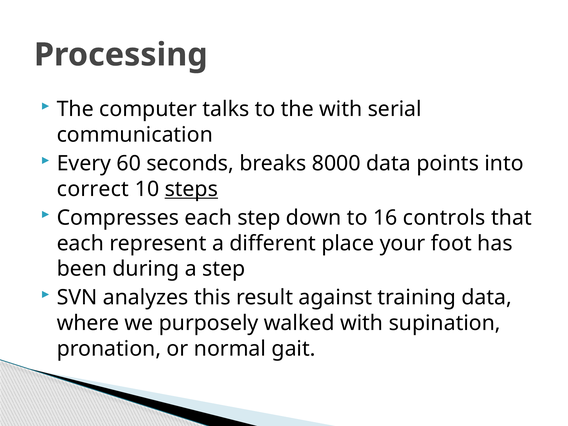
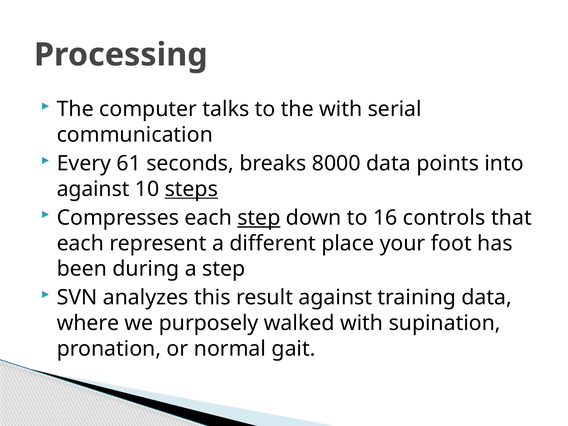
60: 60 -> 61 (129, 163)
correct: correct -> against (93, 189)
step underline: none -> present (259, 218)
